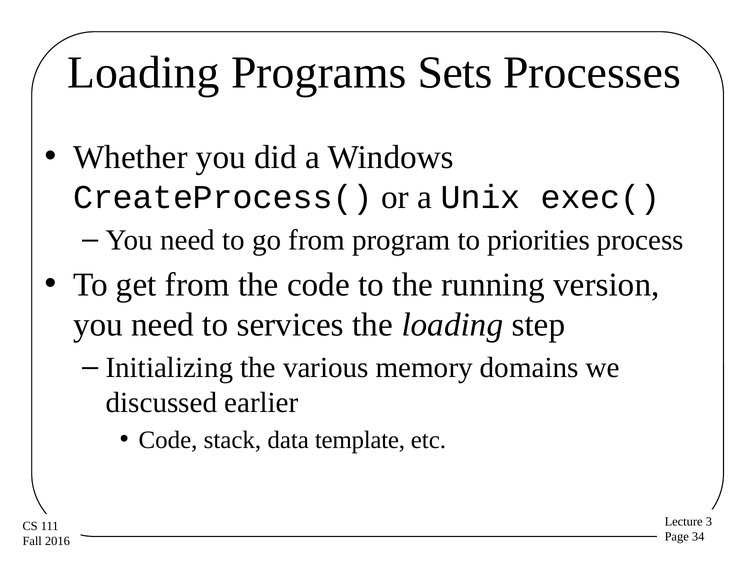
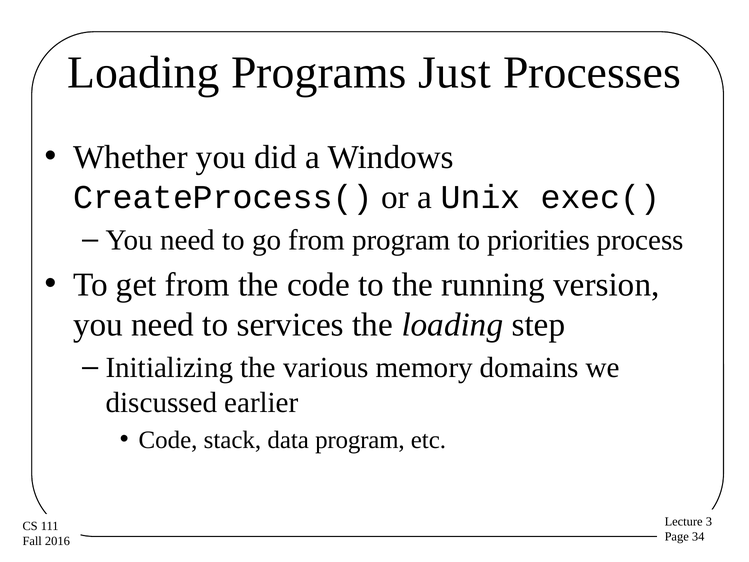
Sets: Sets -> Just (454, 73)
data template: template -> program (360, 440)
